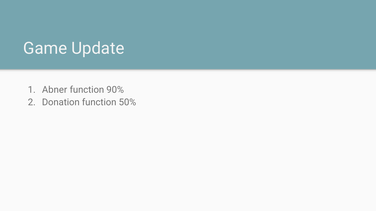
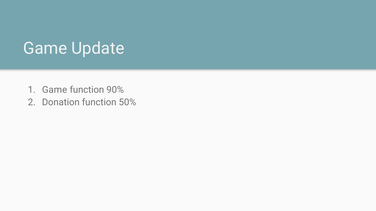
Abner: Abner -> Game (55, 90)
